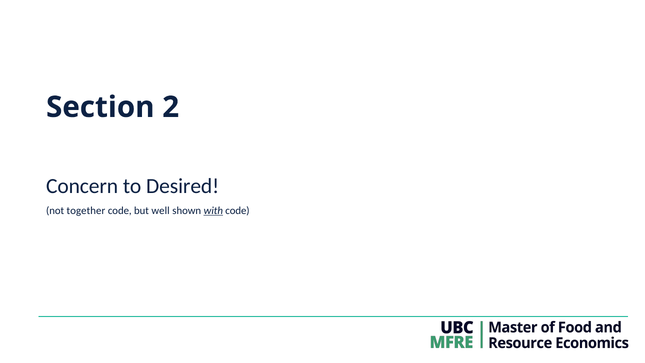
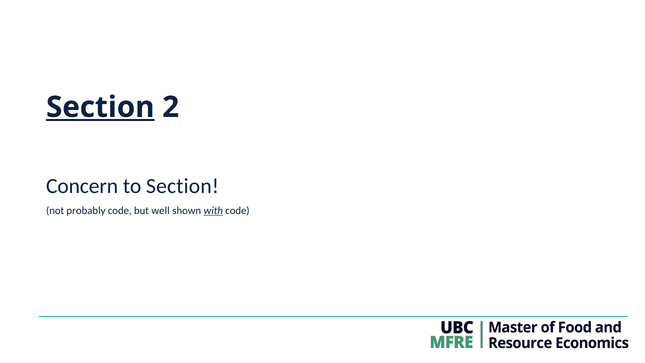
Section underline: none -> present (100, 107)
to Desired: Desired -> Section (182, 186)
together: together -> probably (86, 210)
